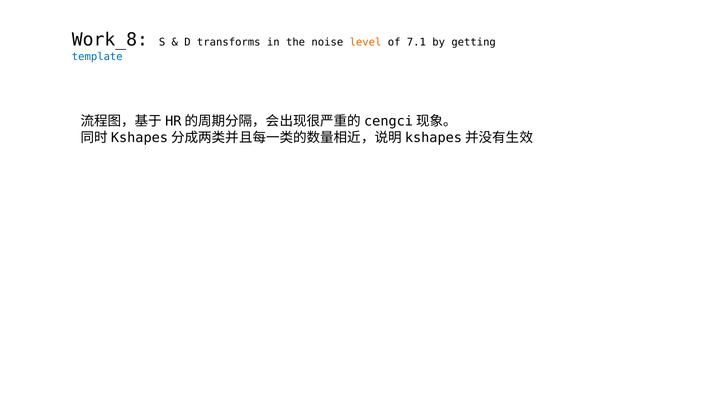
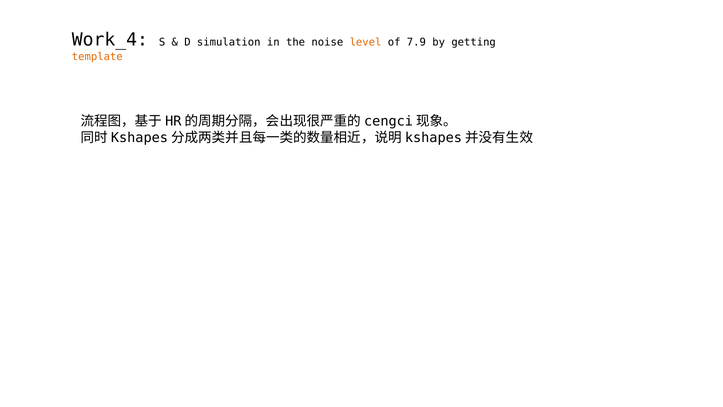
Work_8: Work_8 -> Work_4 (110, 40)
transforms: transforms -> simulation (229, 42)
7.1: 7.1 -> 7.9 (416, 42)
template colour: blue -> orange (97, 57)
